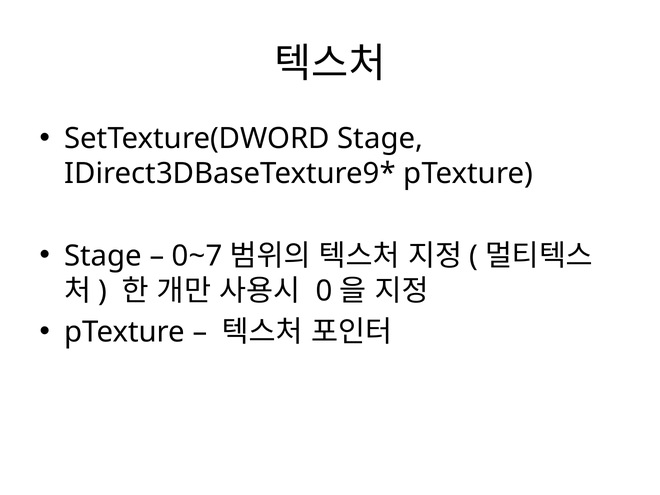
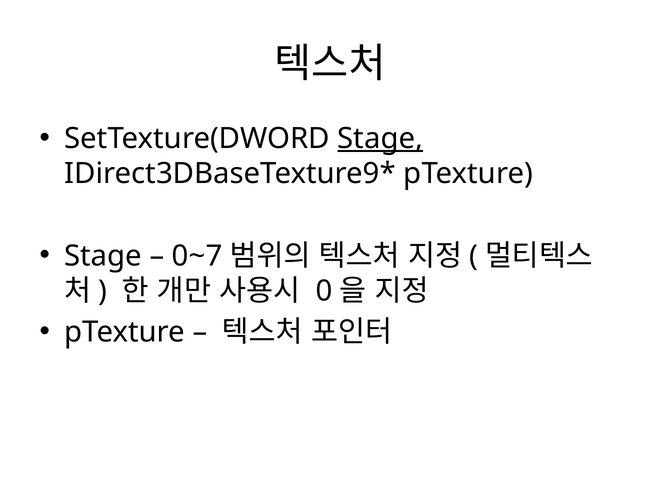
Stage underline: none -> present (380, 138)
